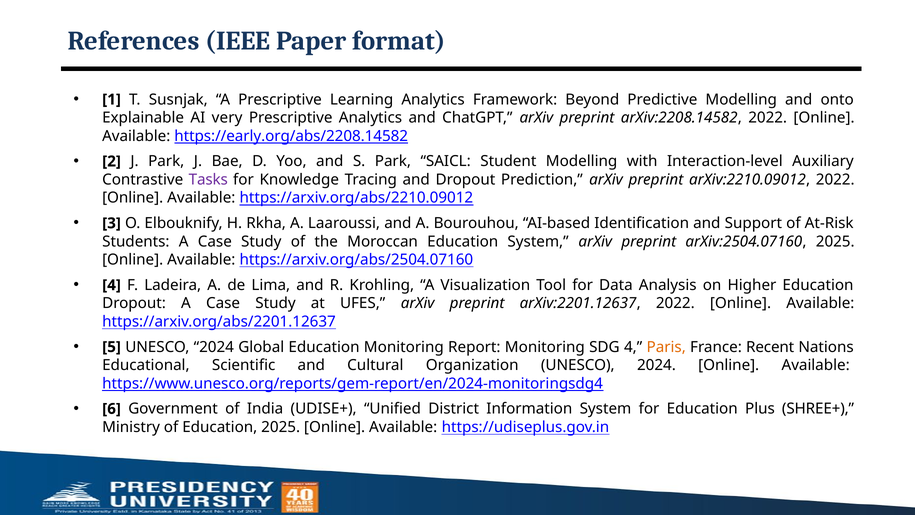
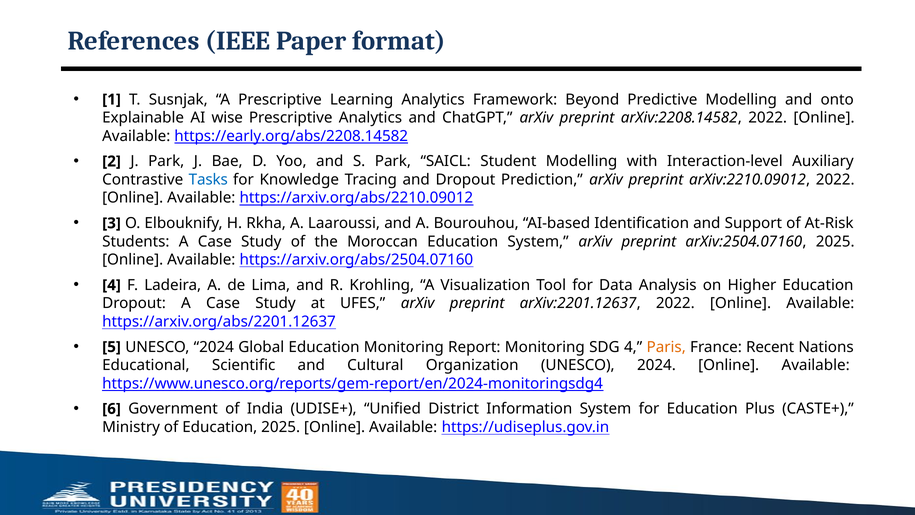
very: very -> wise (227, 118)
Tasks colour: purple -> blue (208, 180)
SHREE+: SHREE+ -> CASTE+ (818, 409)
